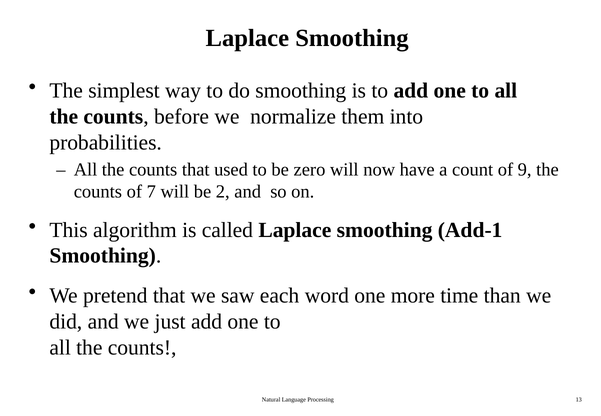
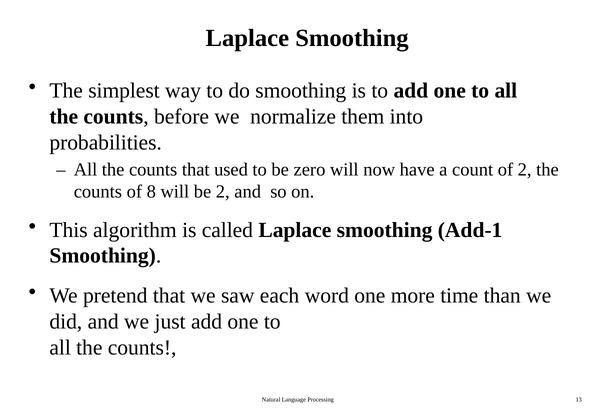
of 9: 9 -> 2 (525, 170)
7: 7 -> 8 (151, 192)
